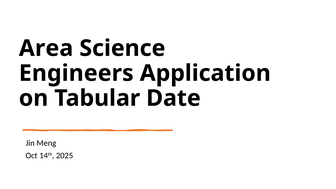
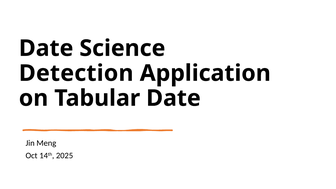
Area: Area -> Date (46, 48)
Engineers: Engineers -> Detection (76, 73)
